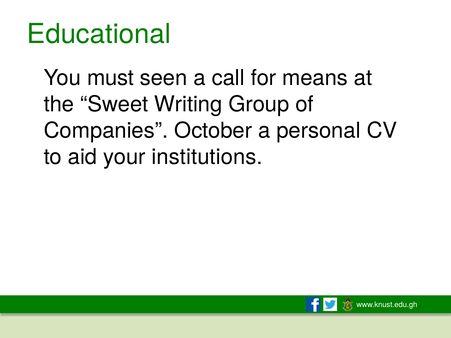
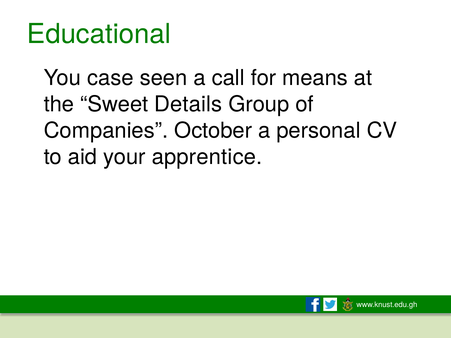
must: must -> case (110, 78)
Writing: Writing -> Details (188, 104)
institutions: institutions -> apprentice (207, 157)
